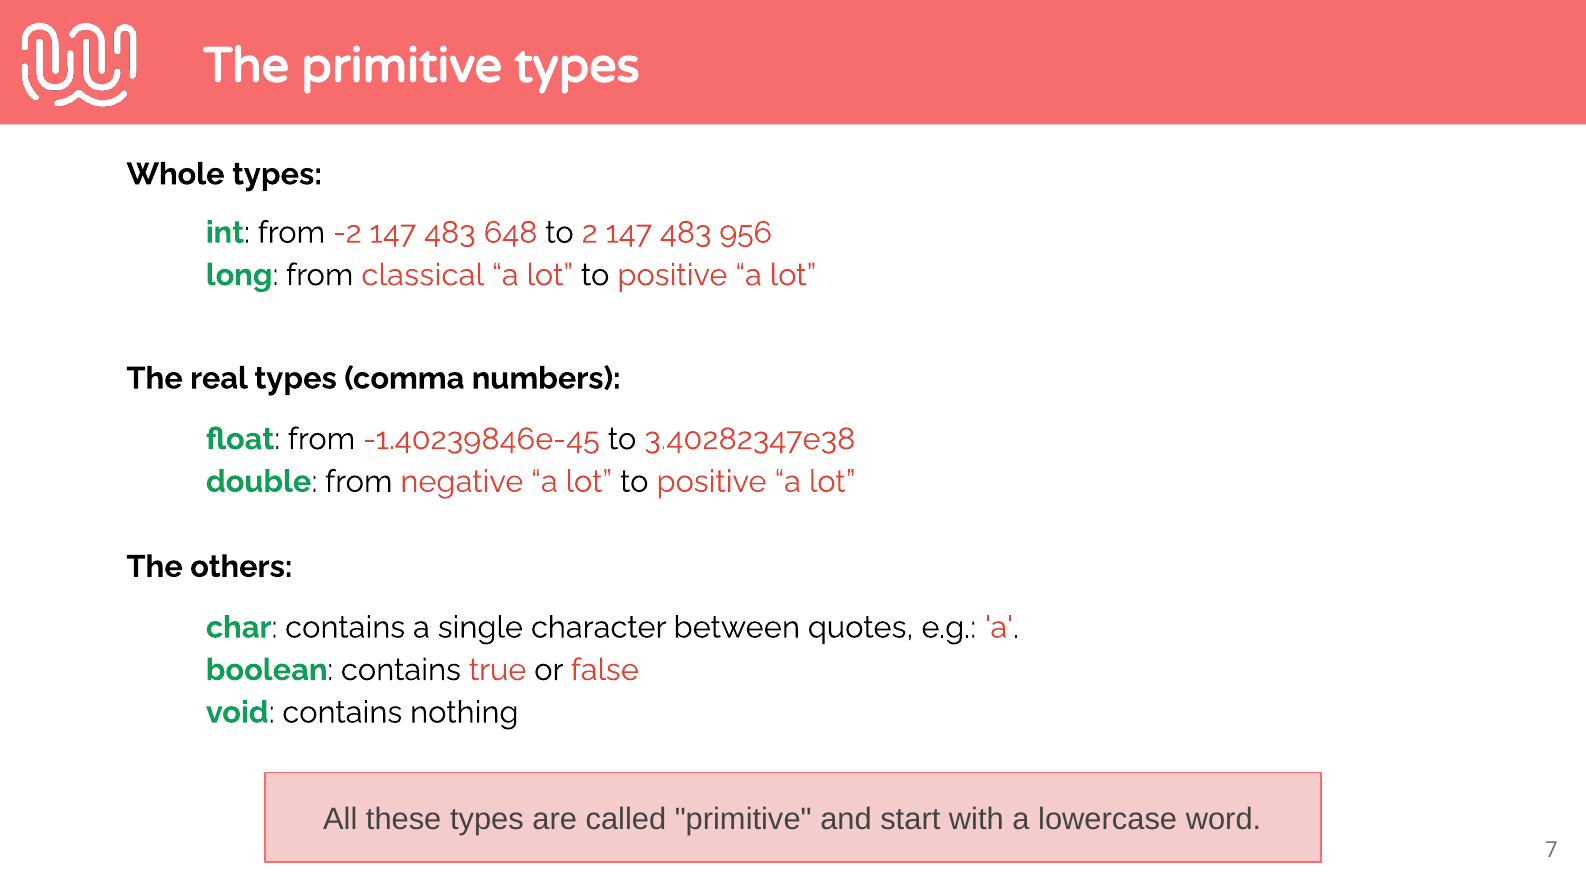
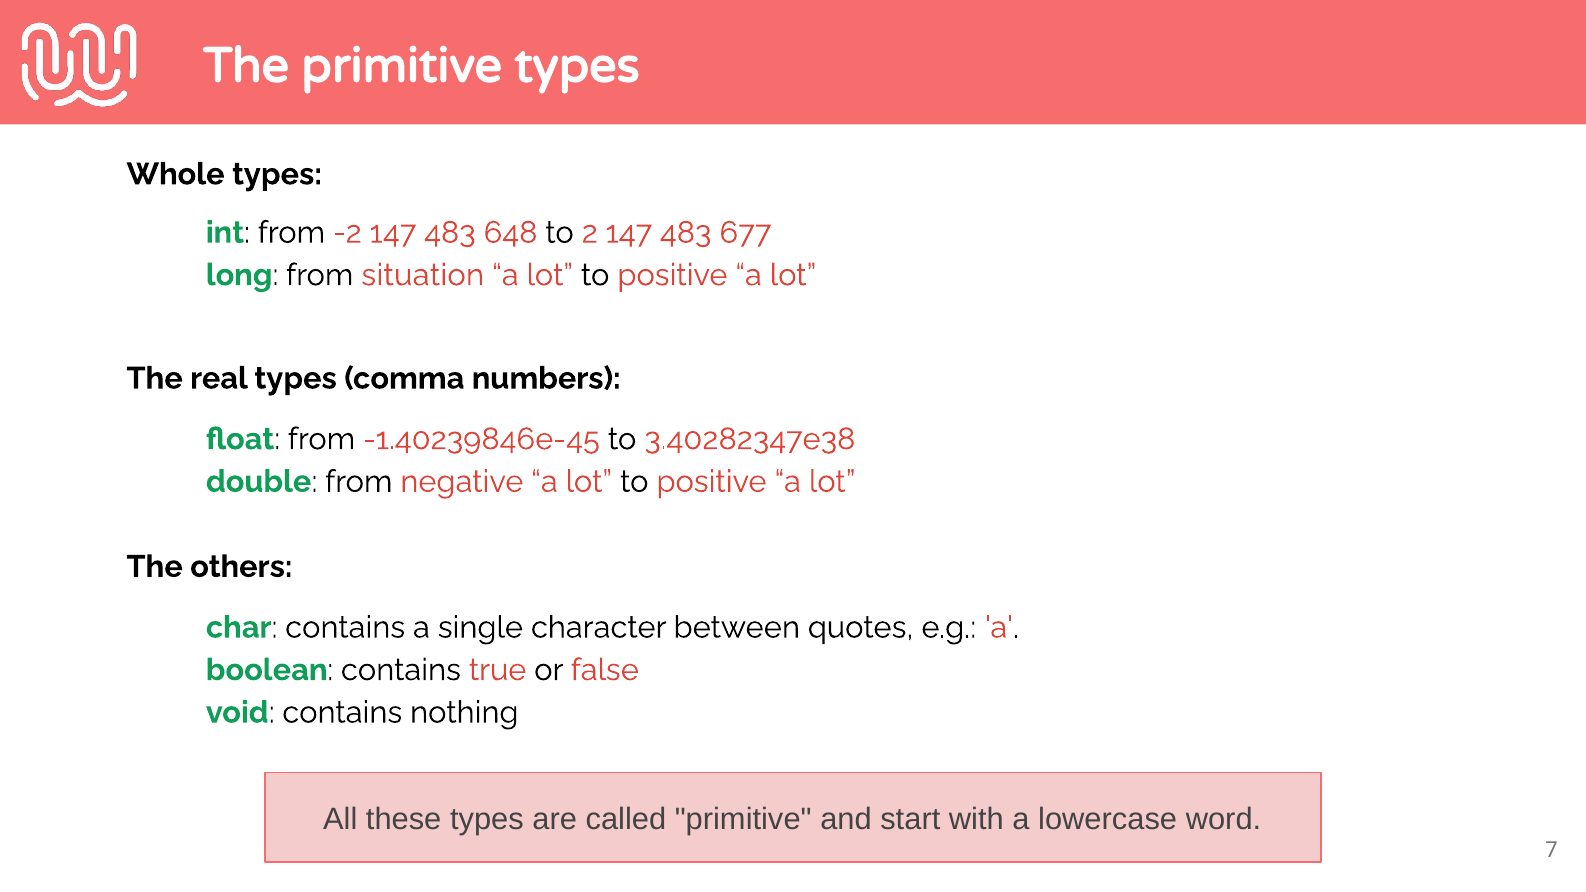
956: 956 -> 677 (745, 233)
classical: classical -> situation (423, 275)
